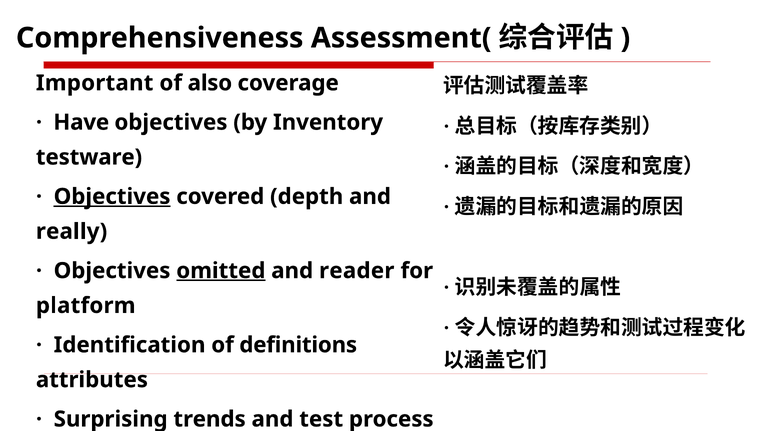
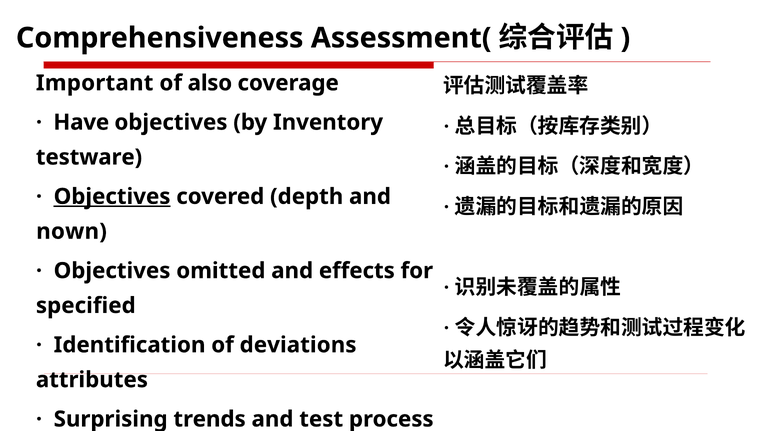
really: really -> nown (72, 231)
omitted underline: present -> none (221, 271)
reader: reader -> effects (357, 271)
platform: platform -> specified (86, 306)
definitions: definitions -> deviations (298, 345)
